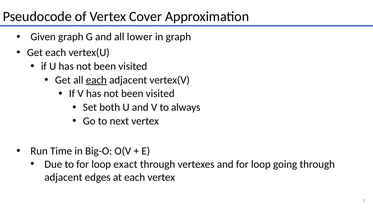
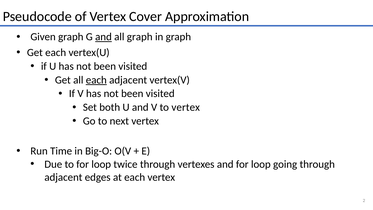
and underline: none -> present (103, 37)
all lower: lower -> graph (140, 37)
to always: always -> vertex (186, 107)
exact: exact -> twice (125, 164)
